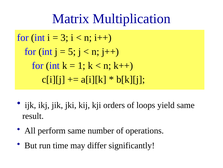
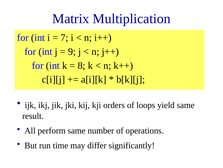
3: 3 -> 7 (64, 38)
5: 5 -> 9 (72, 51)
1: 1 -> 8 (82, 65)
